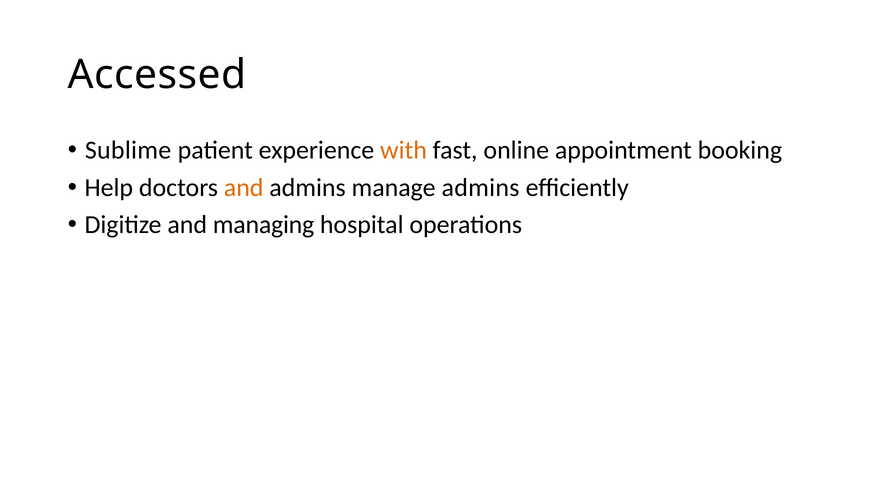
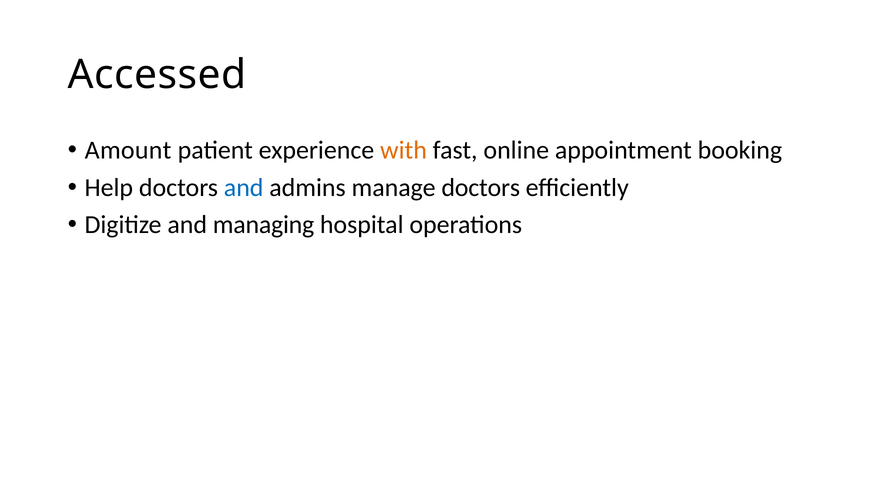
Sublime: Sublime -> Amount (128, 150)
and colour: orange -> blue (244, 188)
manage admins: admins -> doctors (481, 188)
